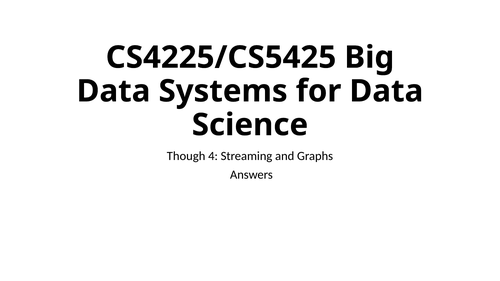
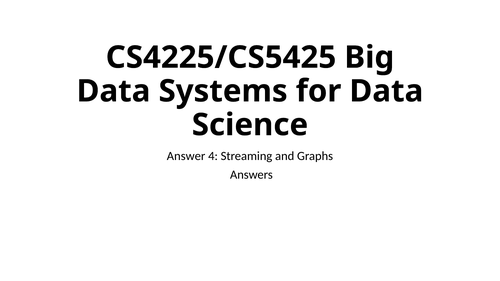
Though: Though -> Answer (186, 156)
